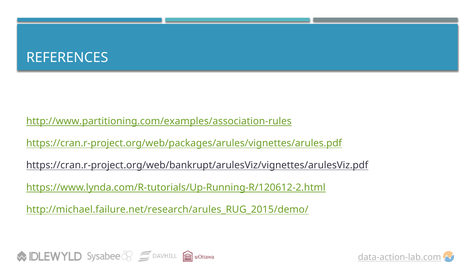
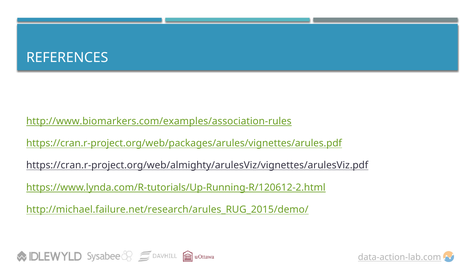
http://www.partitioning.com/examples/association-rules: http://www.partitioning.com/examples/association-rules -> http://www.biomarkers.com/examples/association-rules (159, 121)
https://cran.r-project.org/web/bankrupt/arulesViz/vignettes/arulesViz.pdf: https://cran.r-project.org/web/bankrupt/arulesViz/vignettes/arulesViz.pdf -> https://cran.r-project.org/web/almighty/arulesViz/vignettes/arulesViz.pdf (197, 165)
